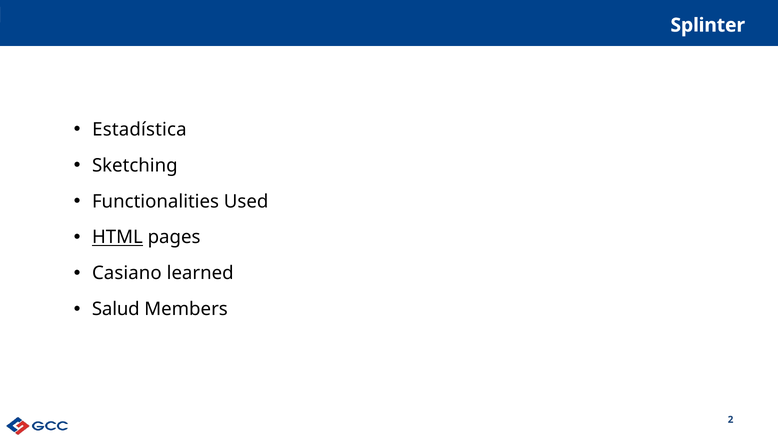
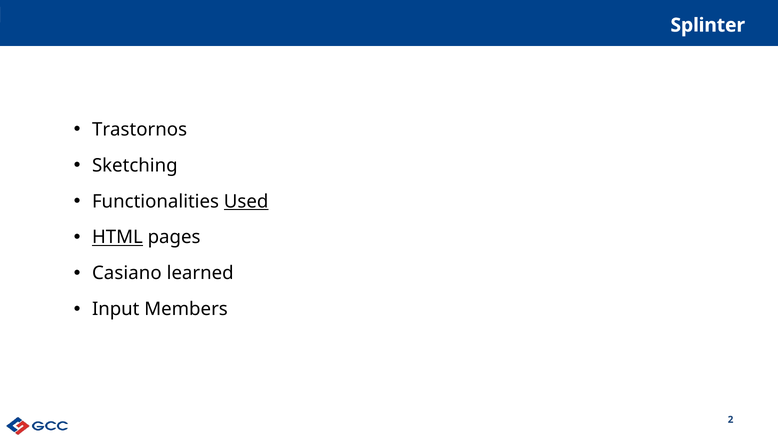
Estadística: Estadística -> Trastornos (140, 129)
Used underline: none -> present (246, 201)
Salud: Salud -> Input (116, 309)
